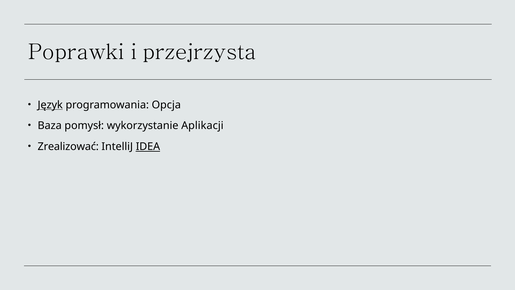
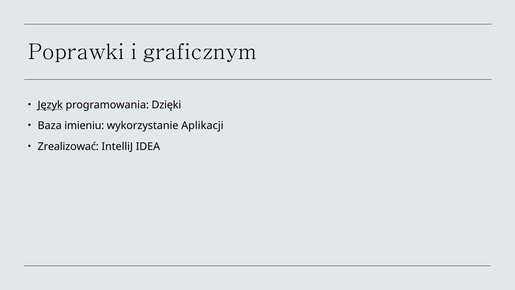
przejrzysta: przejrzysta -> graficznym (200, 52)
Opcja: Opcja -> Dzięki (166, 105)
pomysł: pomysł -> imieniu (84, 126)
IDEA underline: present -> none (148, 146)
